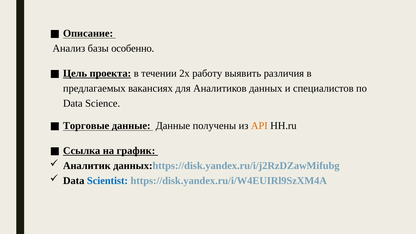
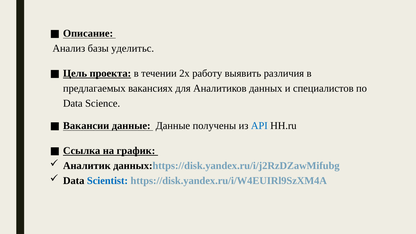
особенно: особенно -> уделитьс (133, 49)
Торговые: Торговые -> Вакансии (86, 126)
API colour: orange -> blue (259, 126)
